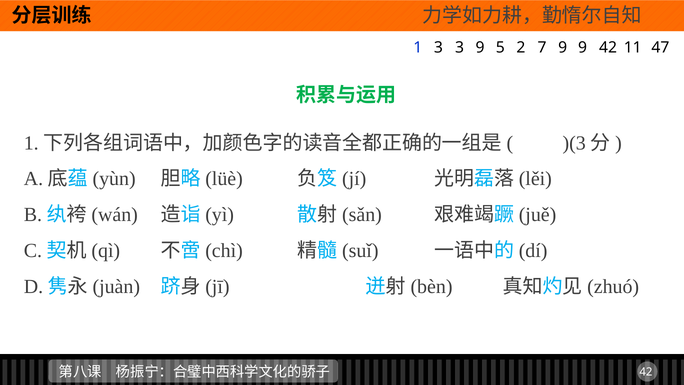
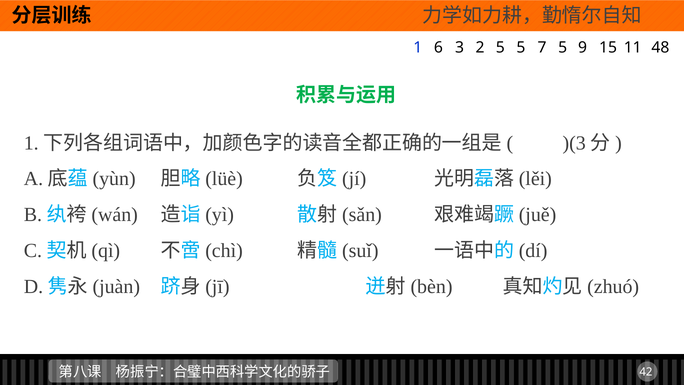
1 3: 3 -> 6 (438, 47)
3 9: 9 -> 2 (480, 47)
5 2: 2 -> 5 (521, 47)
7 9: 9 -> 5 (563, 47)
9 42: 42 -> 15 (608, 47)
47: 47 -> 48 (660, 47)
